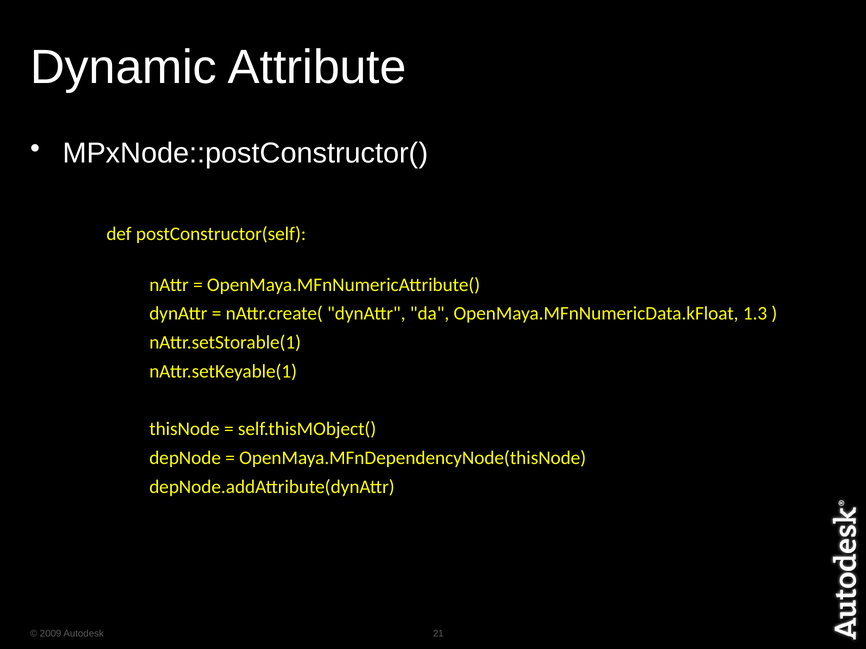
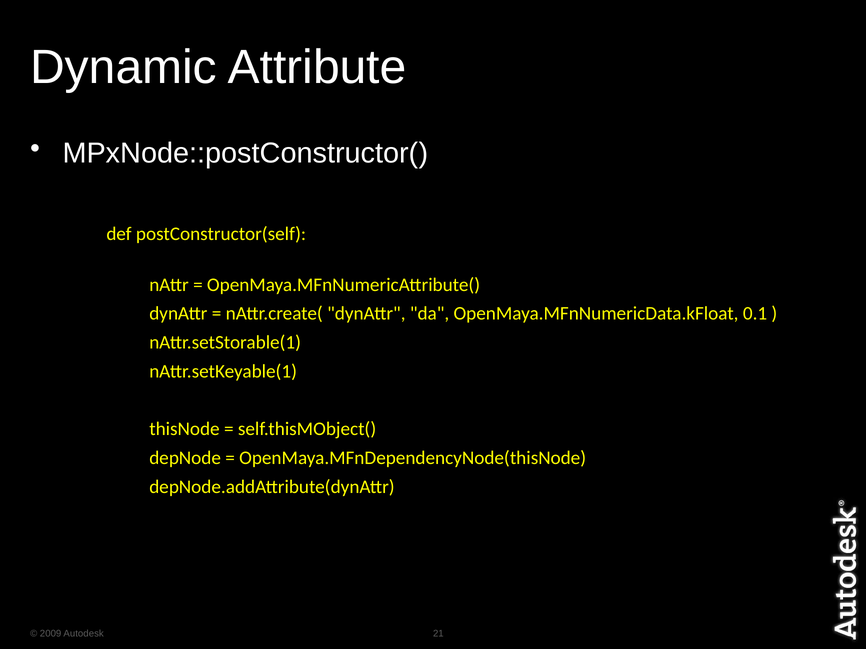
1.3: 1.3 -> 0.1 (755, 314)
